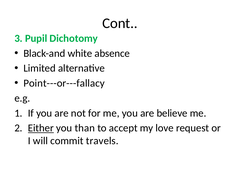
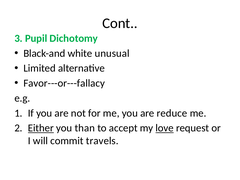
absence: absence -> unusual (112, 53)
Point---or---fallacy: Point---or---fallacy -> Favor---or---fallacy (64, 83)
believe: believe -> reduce (172, 113)
love underline: none -> present (165, 128)
